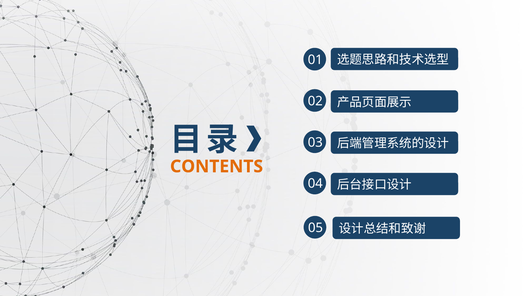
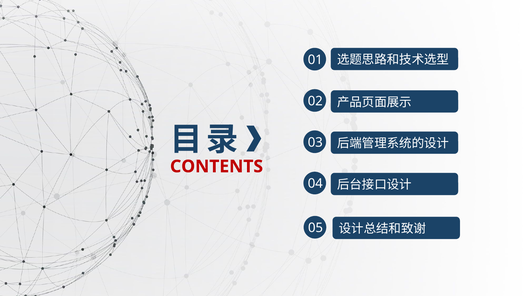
CONTENTS colour: orange -> red (217, 166)
